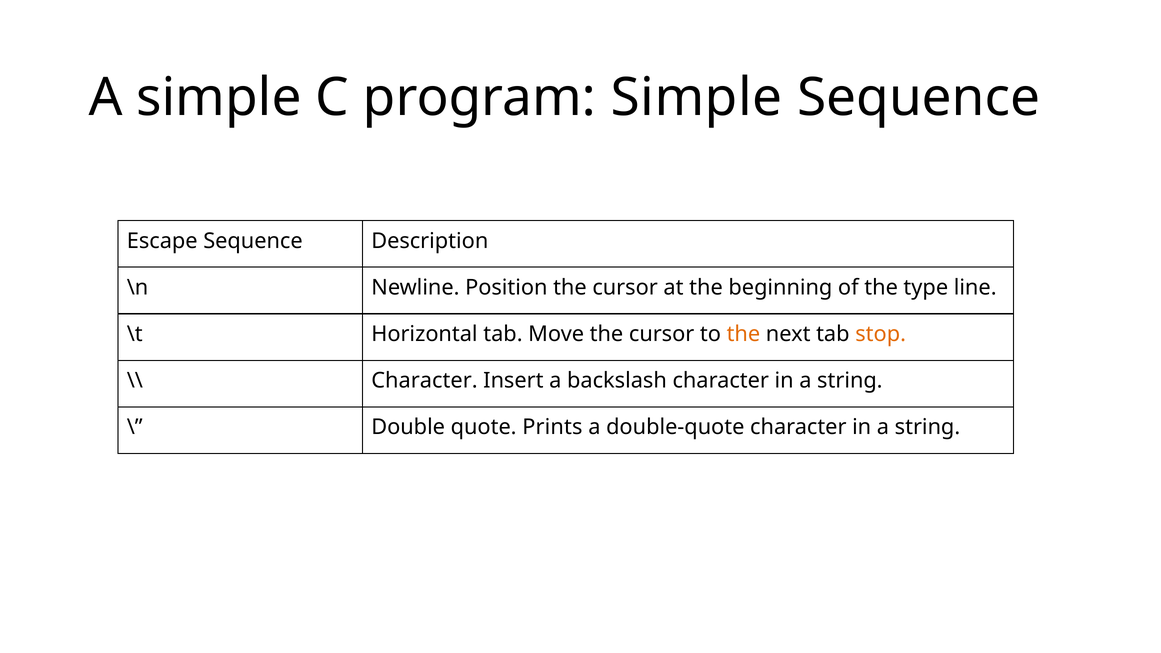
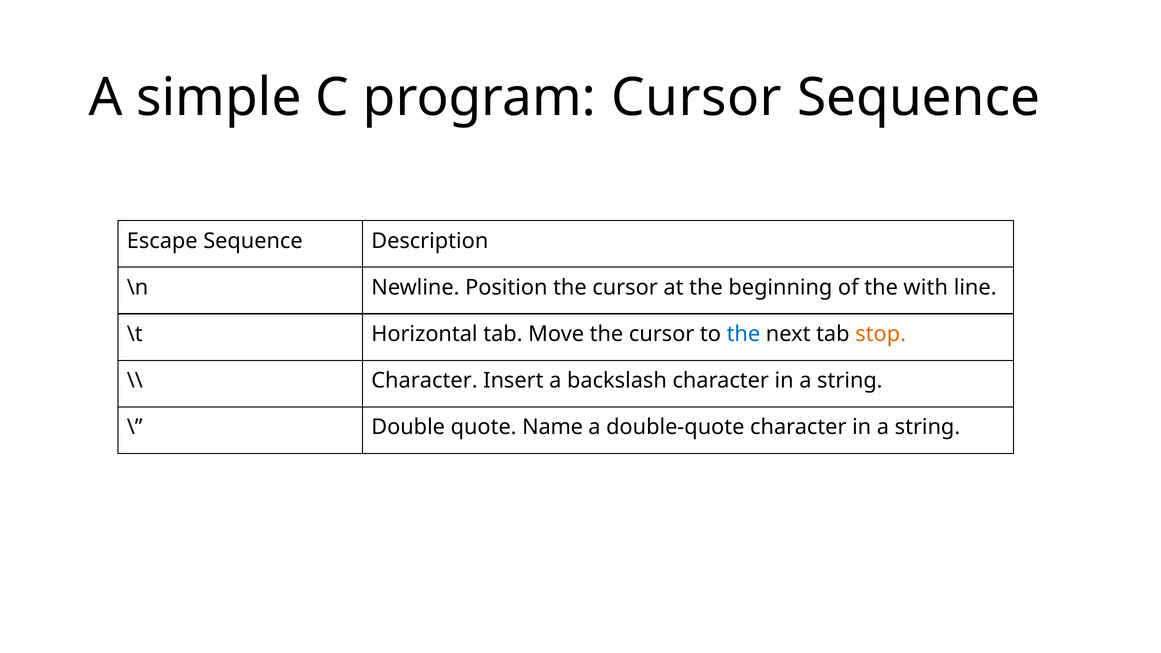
program Simple: Simple -> Cursor (696, 98)
type: type -> with (926, 288)
the colour: orange -> blue (743, 334)
Prints: Prints -> Name (553, 427)
